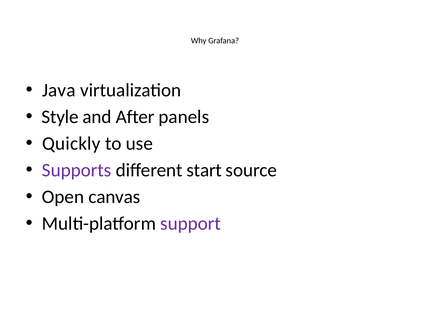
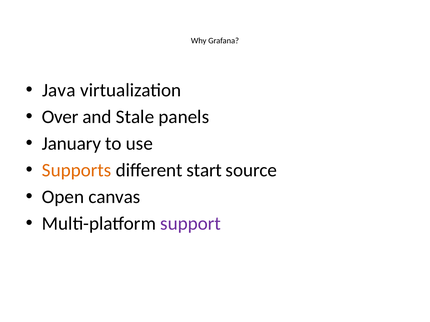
Style: Style -> Over (60, 117)
After: After -> Stale (135, 117)
Quickly: Quickly -> January (71, 144)
Supports colour: purple -> orange (77, 171)
